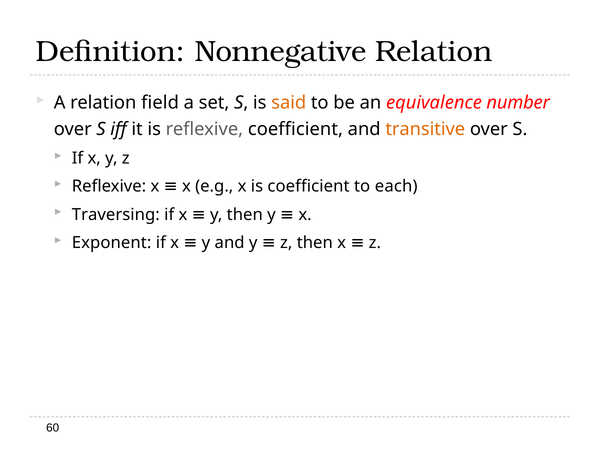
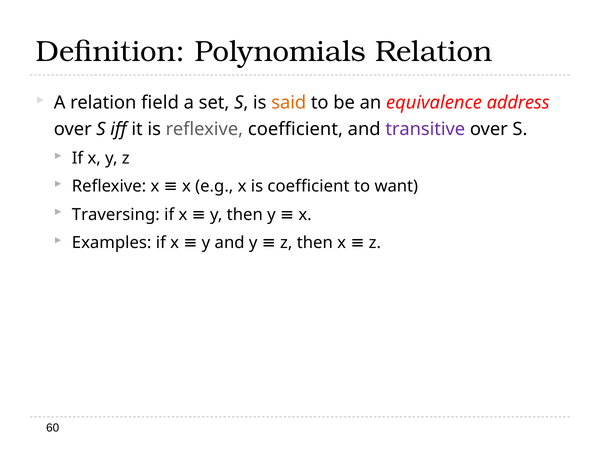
Nonnegative: Nonnegative -> Polynomials (280, 52)
number: number -> address (518, 103)
transitive colour: orange -> purple (425, 129)
each: each -> want (396, 186)
Exponent: Exponent -> Examples (112, 243)
